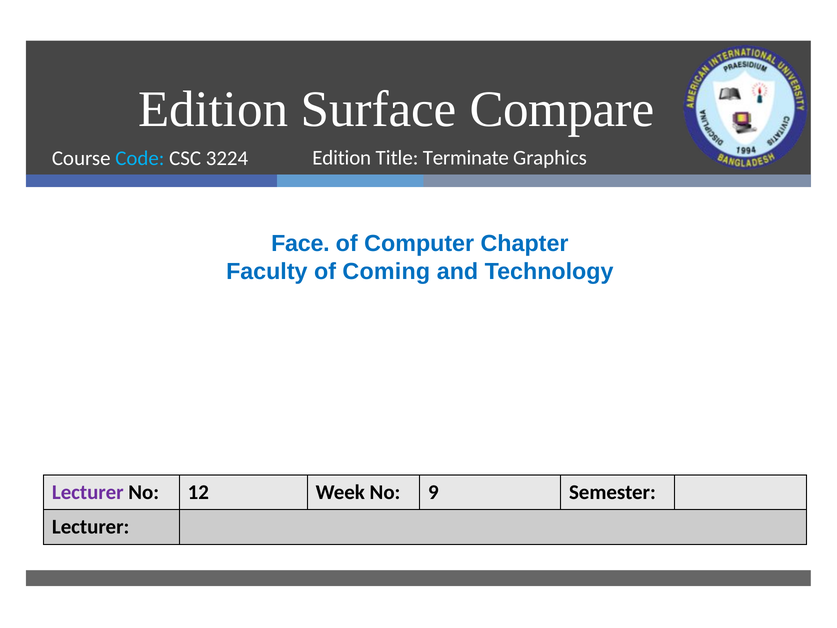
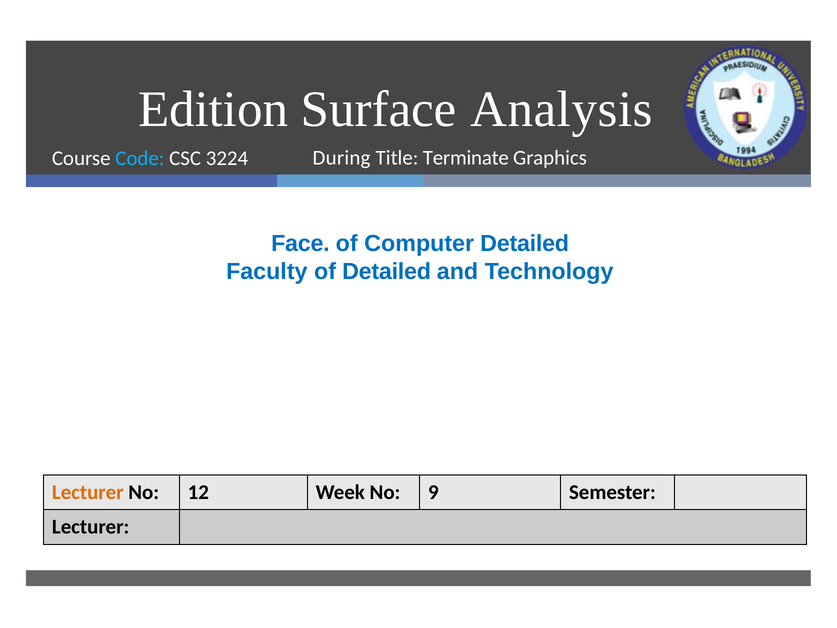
Compare: Compare -> Analysis (561, 109)
Edition: Edition -> During (342, 158)
Computer Chapter: Chapter -> Detailed (525, 244)
of Coming: Coming -> Detailed (387, 272)
Lecturer colour: purple -> orange (88, 492)
